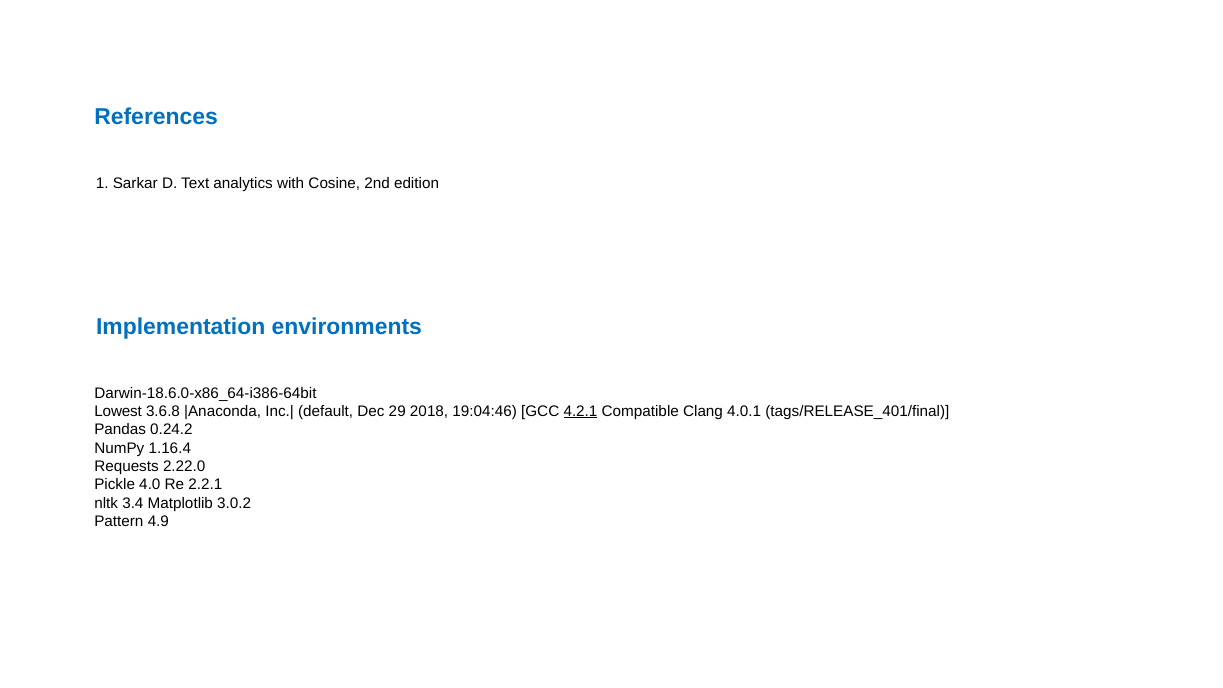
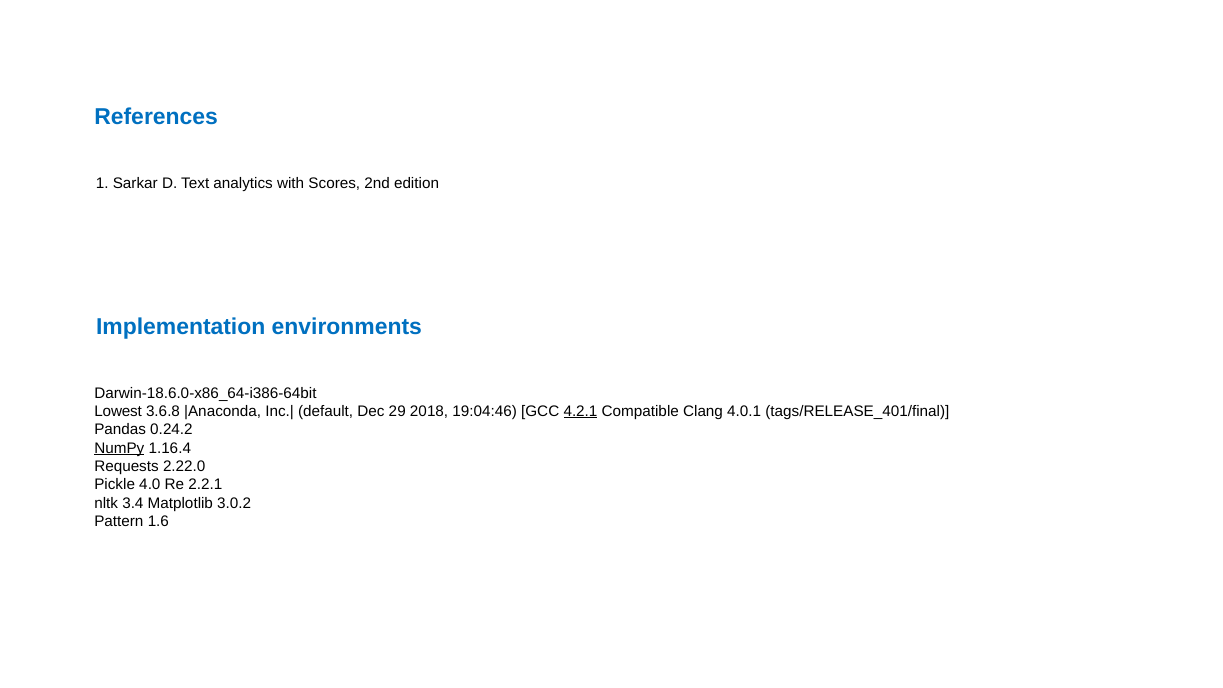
Cosine: Cosine -> Scores (334, 183)
NumPy underline: none -> present (119, 448)
4.9: 4.9 -> 1.6 (158, 521)
